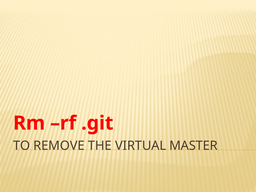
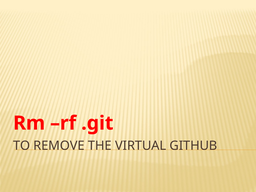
MASTER: MASTER -> GITHUB (193, 146)
